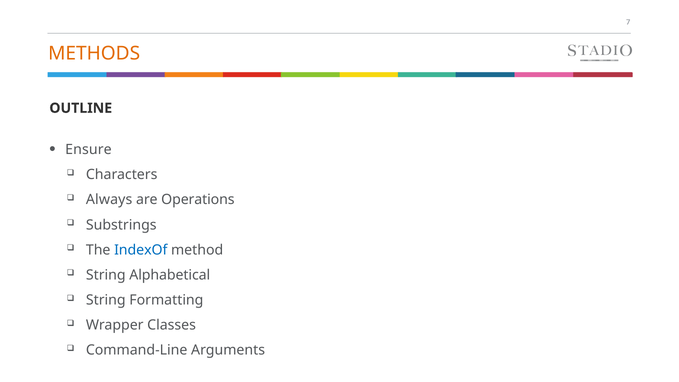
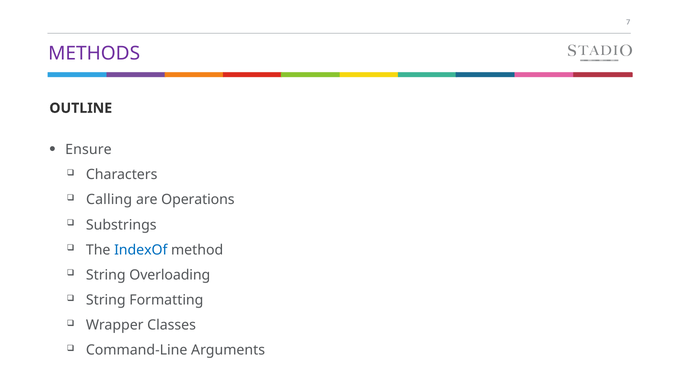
METHODS colour: orange -> purple (94, 54)
Always: Always -> Calling (109, 200)
Alphabetical: Alphabetical -> Overloading (170, 275)
